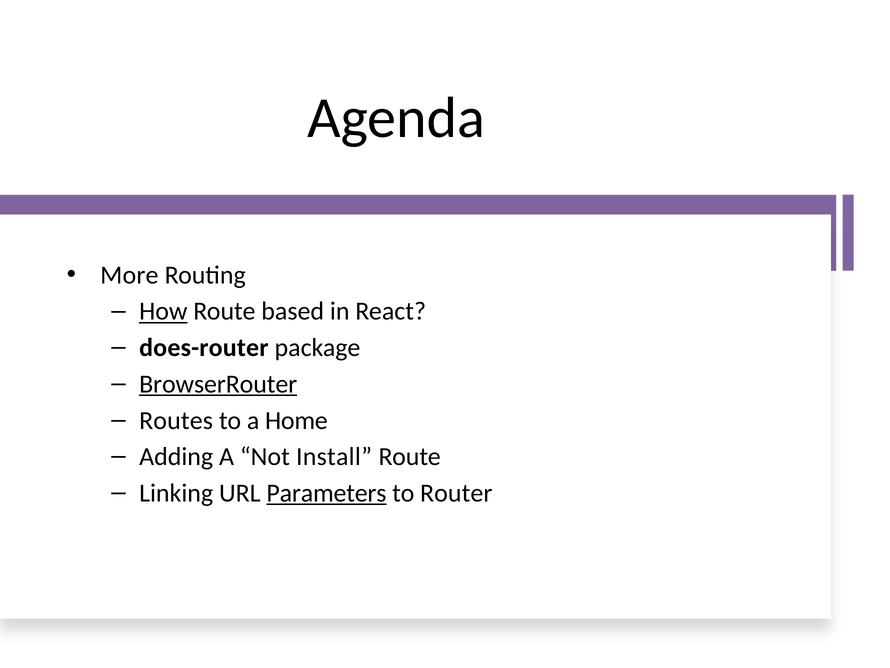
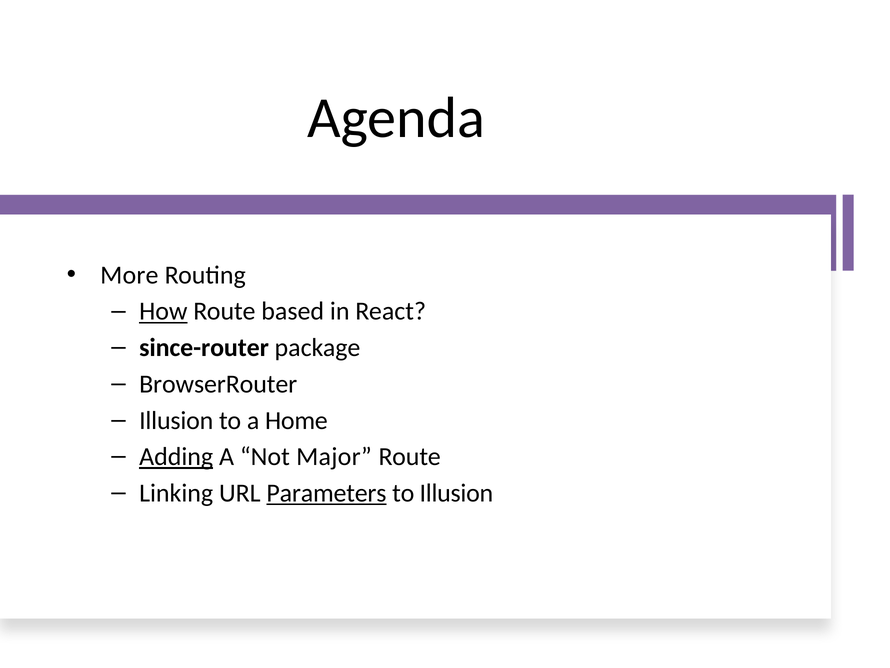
does-router: does-router -> since-router (204, 348)
BrowserRouter underline: present -> none (218, 384)
Routes: Routes -> Illusion (176, 420)
Adding underline: none -> present (176, 457)
Install: Install -> Major (334, 457)
to Router: Router -> Illusion (456, 493)
